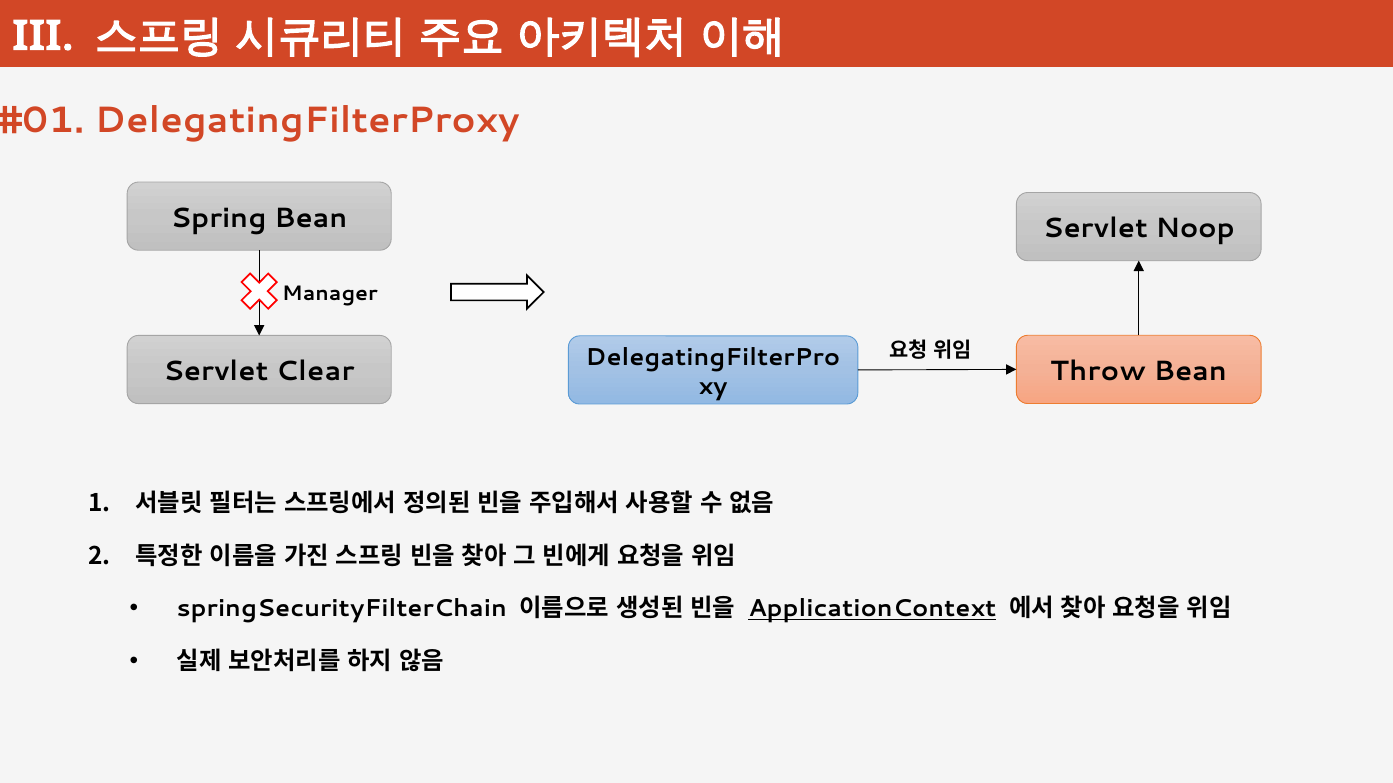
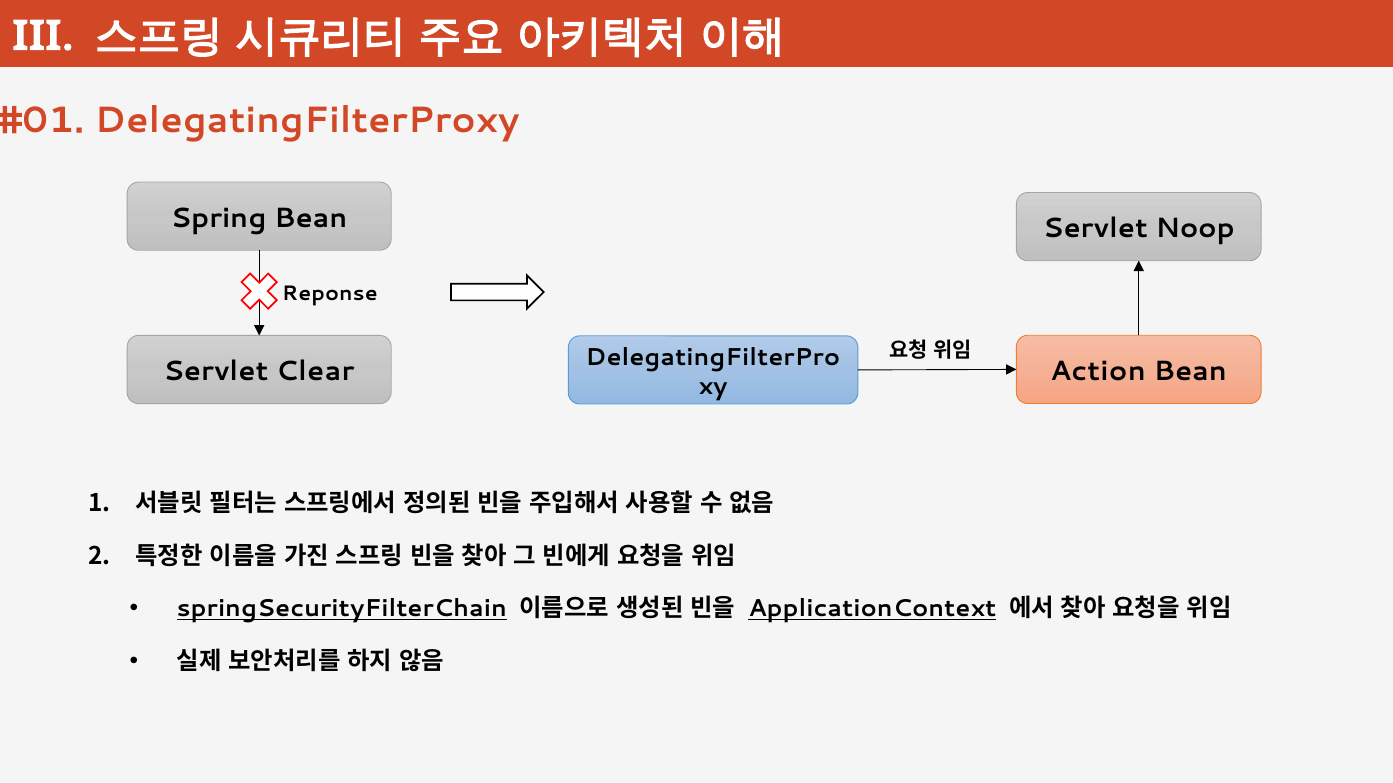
Manager: Manager -> Reponse (330, 294)
Throw: Throw -> Action (1098, 372)
springSecurityFilterChain underline: none -> present (342, 609)
